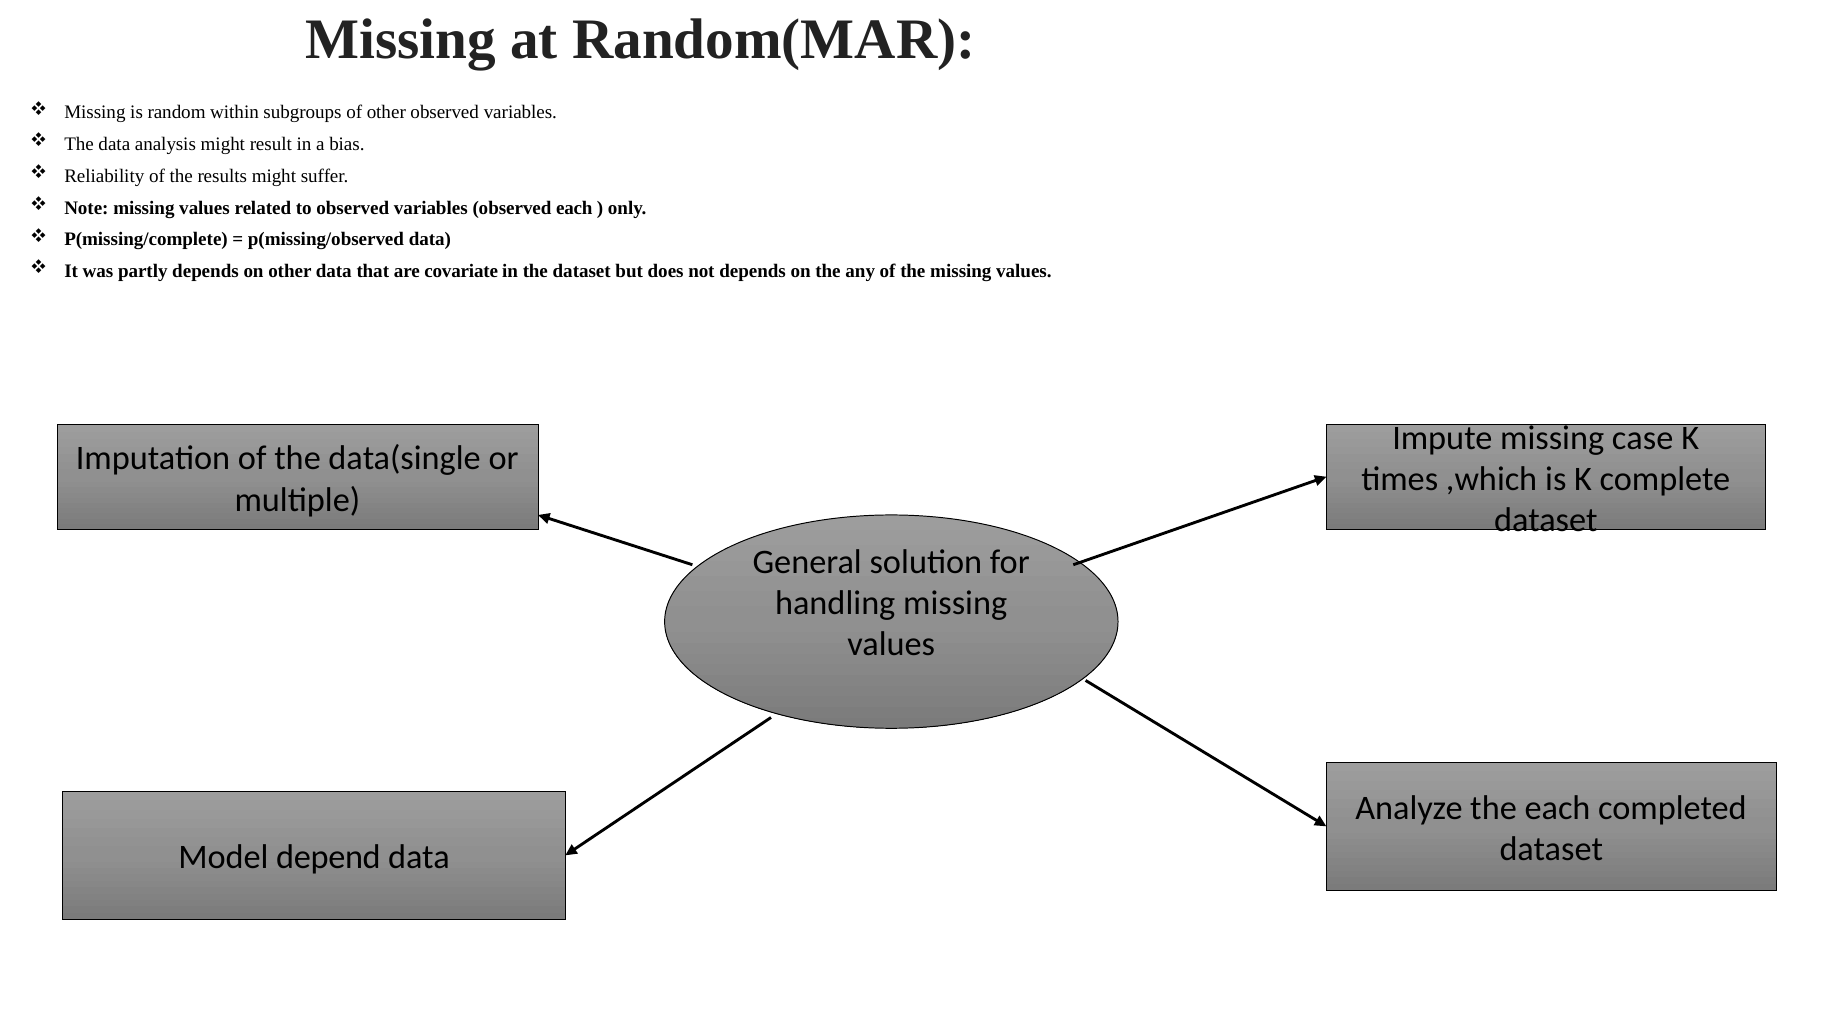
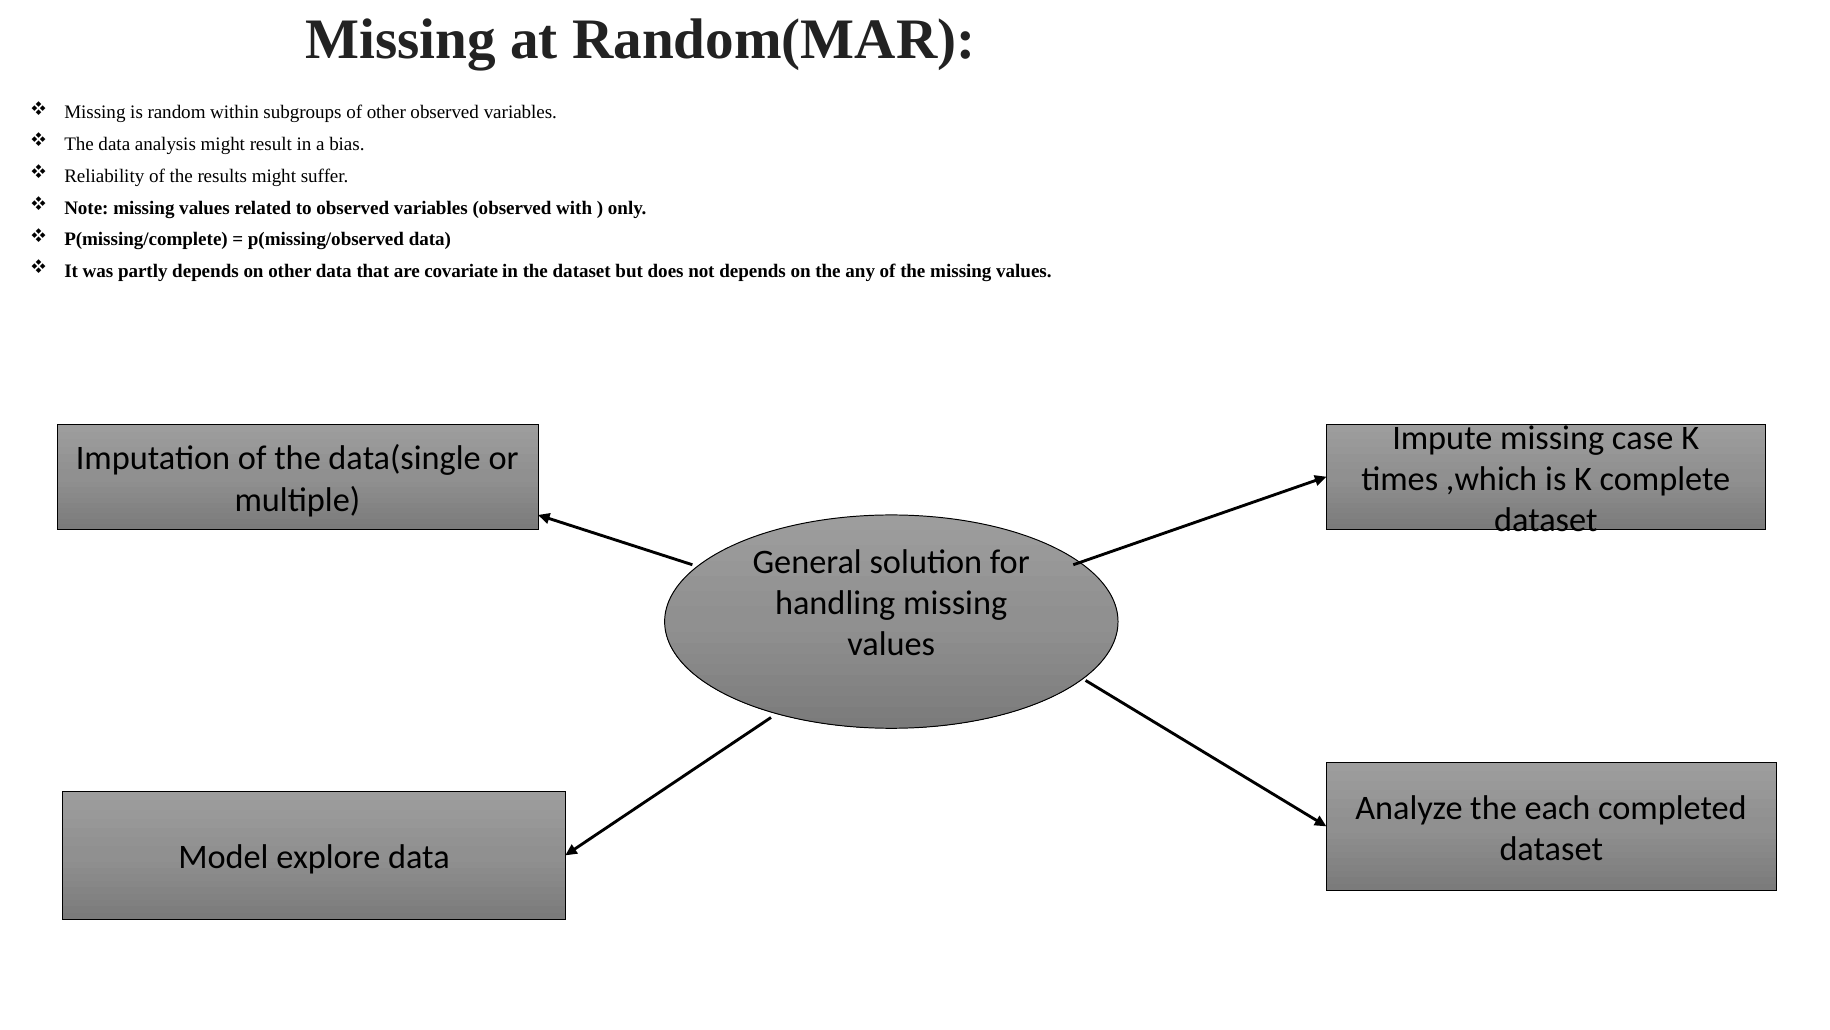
observed each: each -> with (574, 208)
depend: depend -> explore (328, 857)
